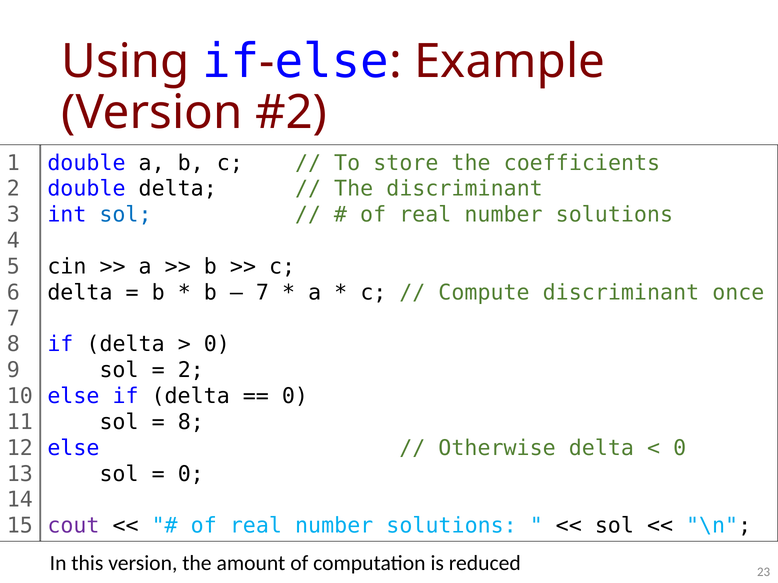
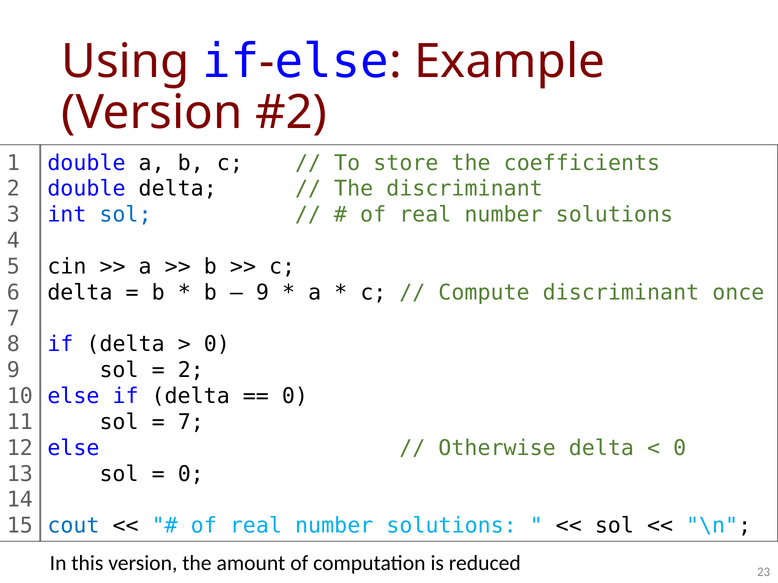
7: 7 -> 9 (262, 293)
8: 8 -> 7 (191, 422)
cout colour: purple -> blue (73, 526)
